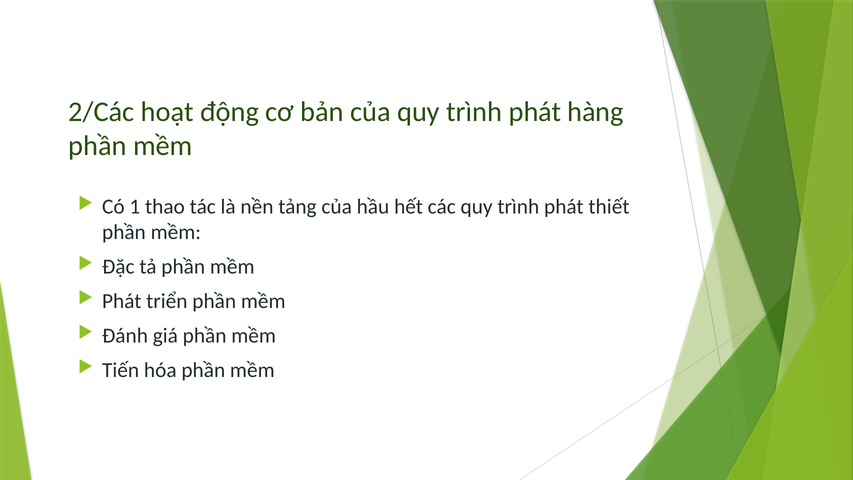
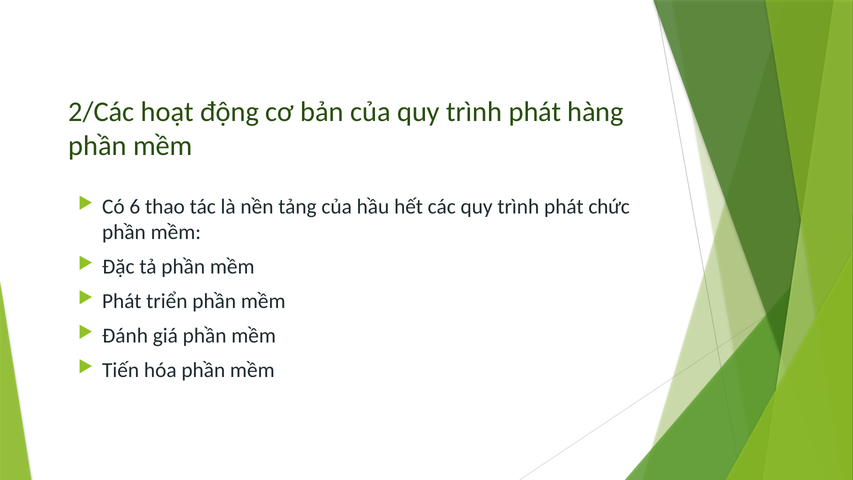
1: 1 -> 6 (135, 207)
thiết: thiết -> chức (609, 207)
